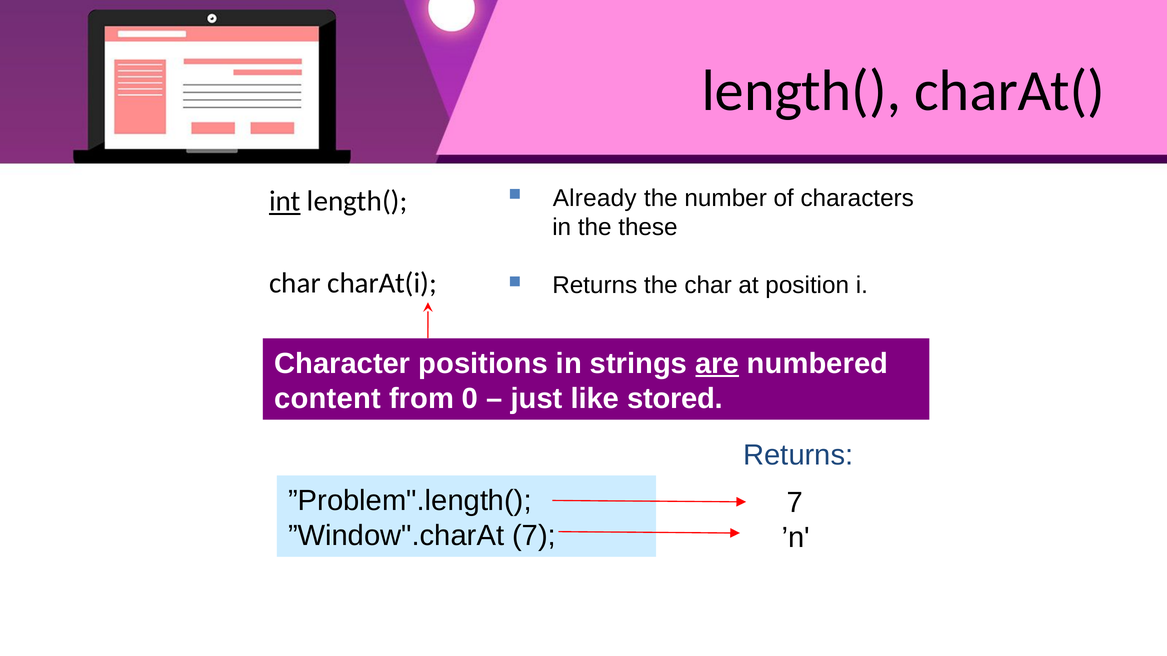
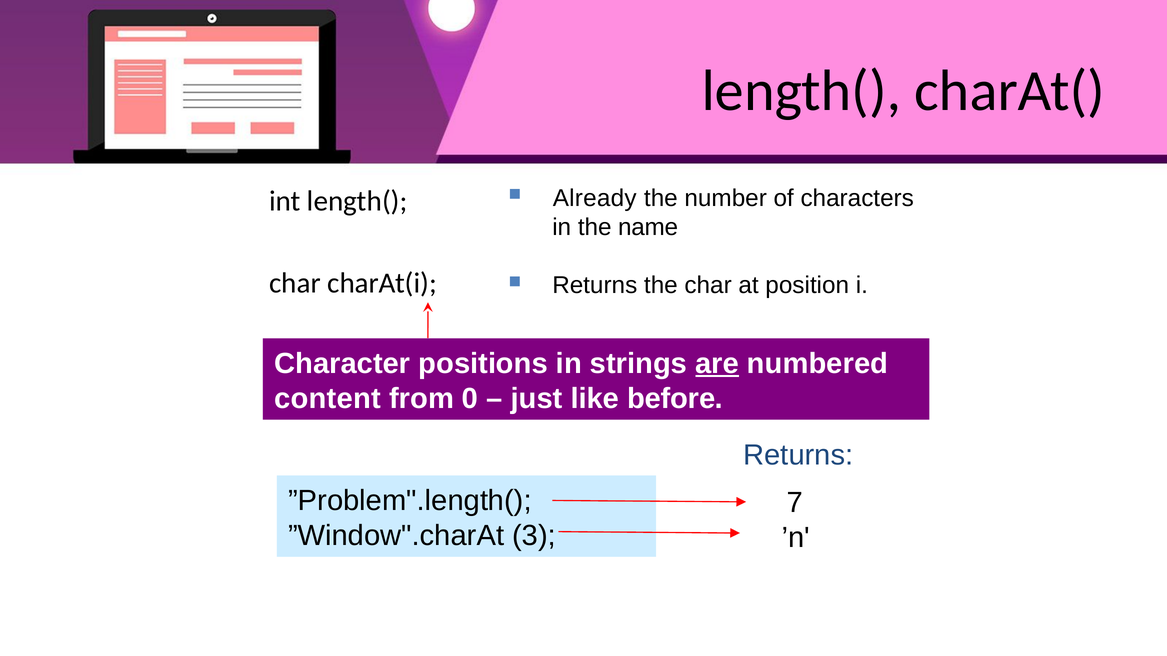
int underline: present -> none (285, 201)
these: these -> name (648, 227)
stored: stored -> before (675, 399)
”Window".charAt 7: 7 -> 3 (534, 536)
